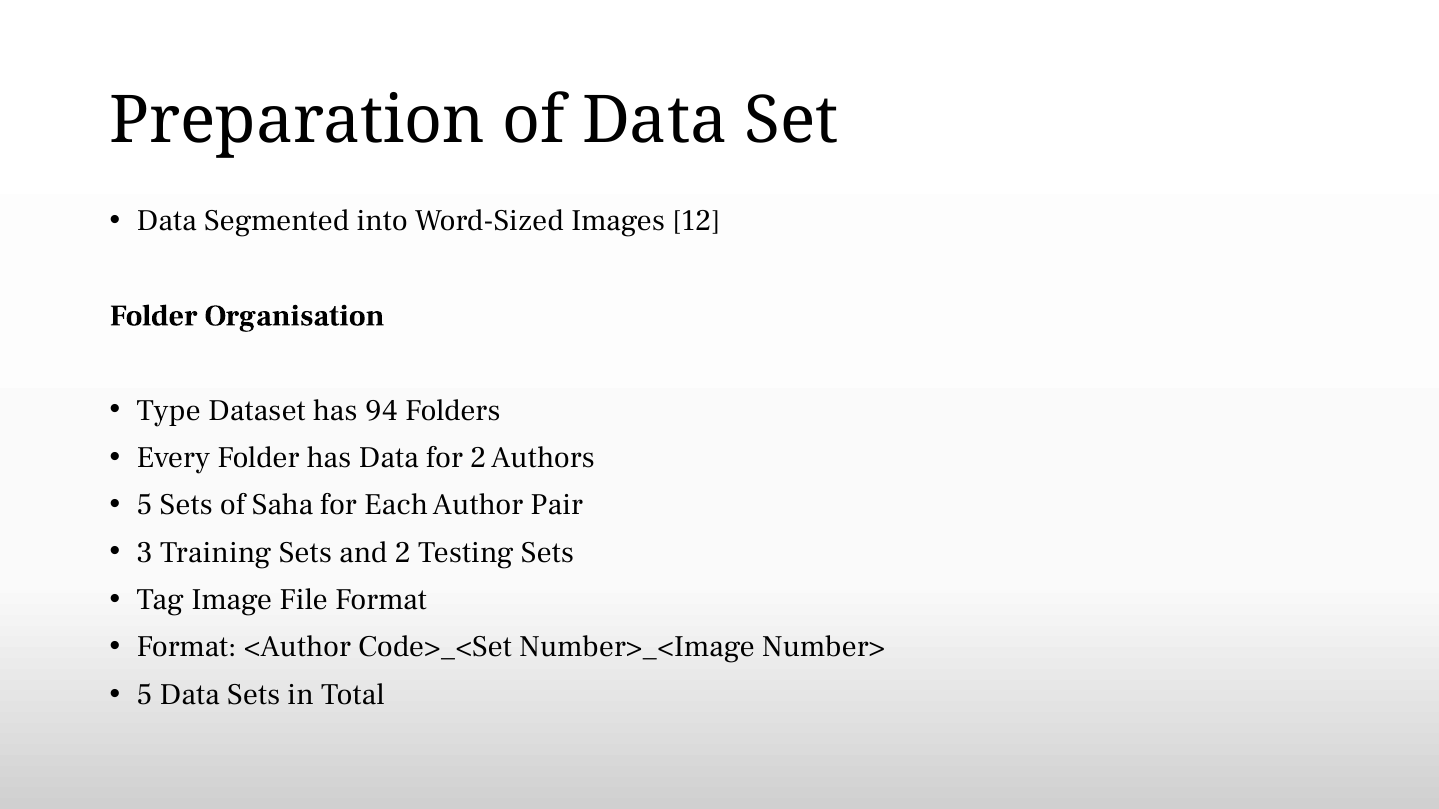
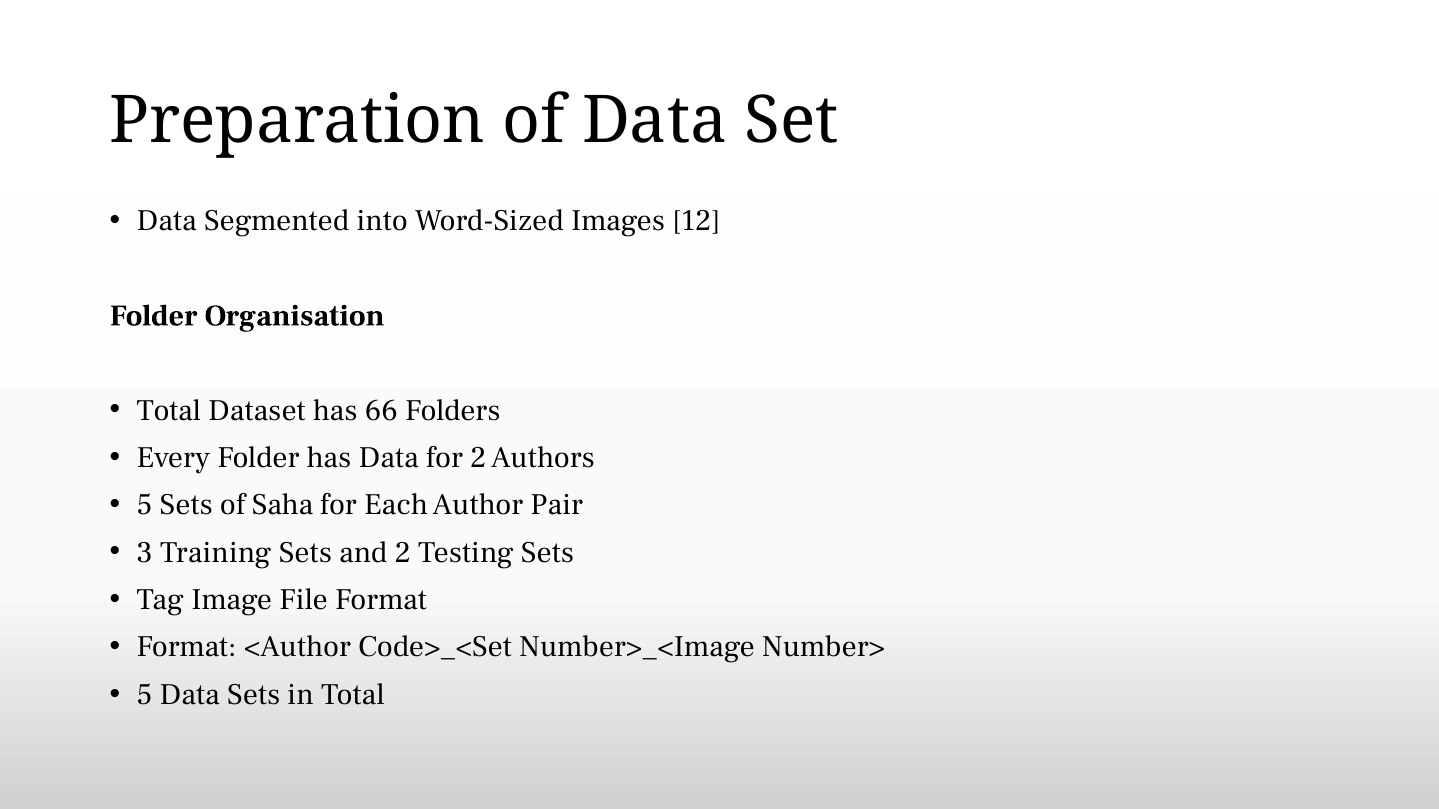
Type: Type -> Total (169, 410)
94: 94 -> 66 (381, 410)
